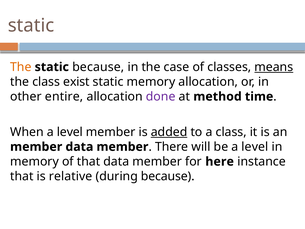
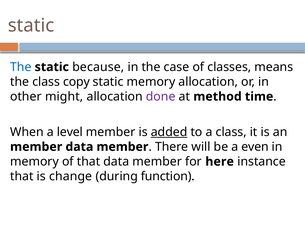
The colour: orange -> blue (21, 67)
means underline: present -> none (274, 67)
exist: exist -> copy (76, 82)
entire: entire -> might (64, 96)
be a level: level -> even (255, 147)
relative: relative -> change (71, 176)
during because: because -> function (168, 176)
